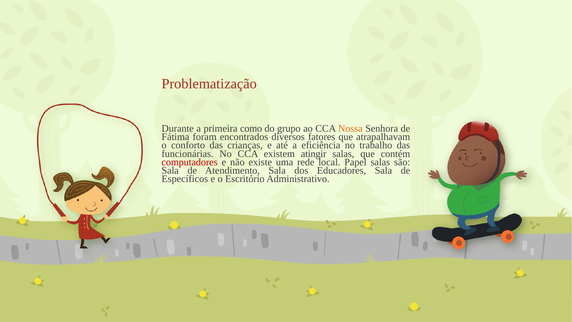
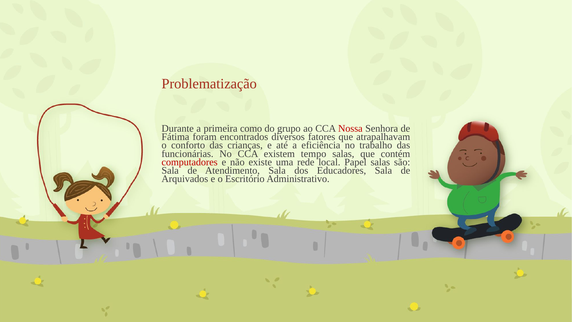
Nossa colour: orange -> red (350, 128)
atingir: atingir -> tempo (314, 154)
Específicos: Específicos -> Arquivados (185, 179)
